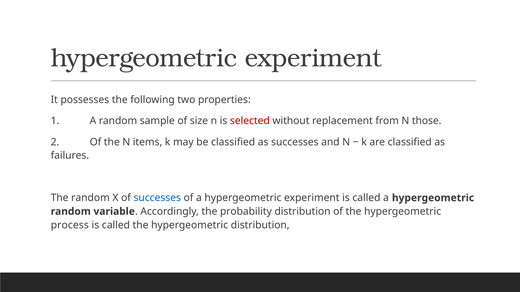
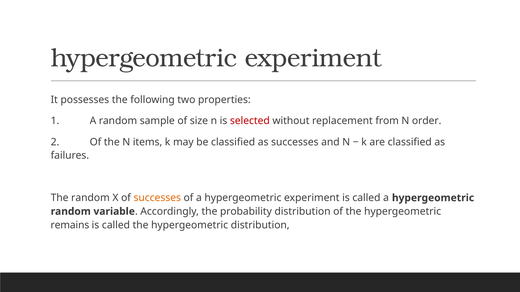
those: those -> order (427, 121)
successes colour: blue -> orange (157, 198)
process: process -> remains (70, 225)
